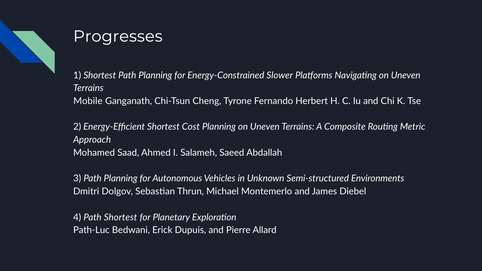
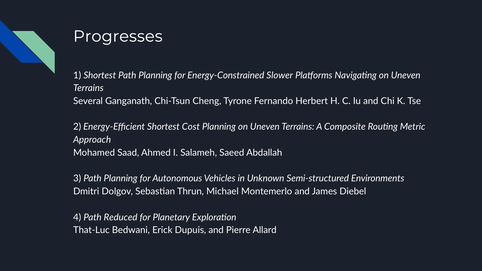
Mobile: Mobile -> Several (88, 101)
Path Shortest: Shortest -> Reduced (121, 217)
Path-Luc: Path-Luc -> That-Luc (91, 230)
